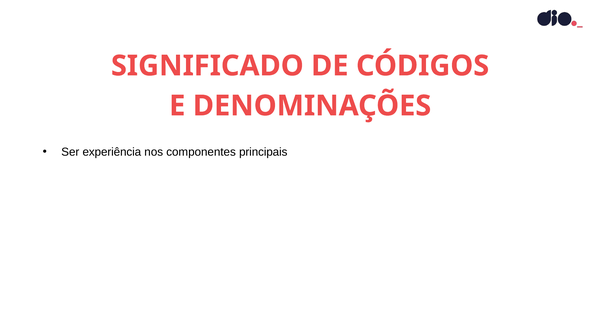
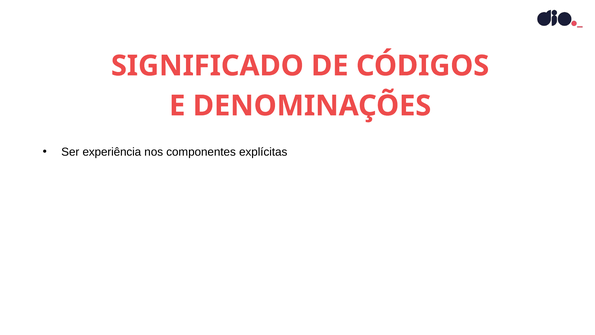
principais: principais -> explícitas (263, 152)
